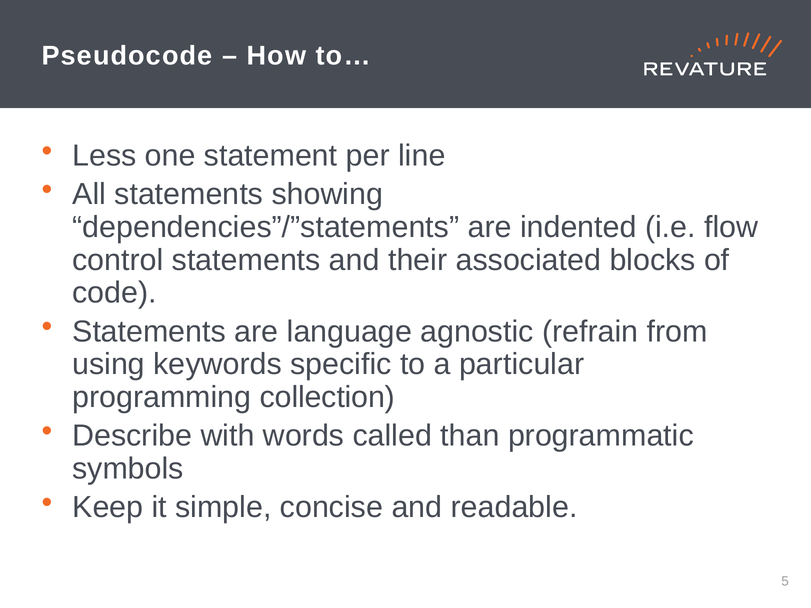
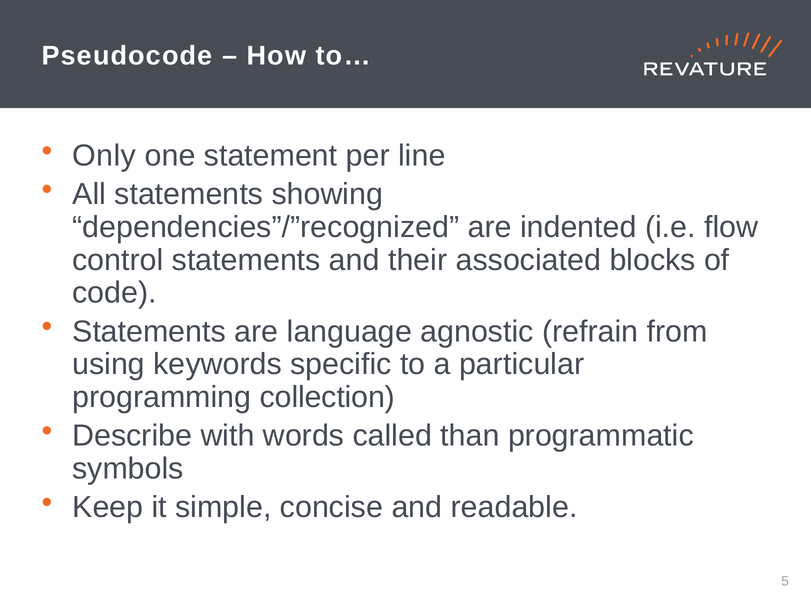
Less: Less -> Only (104, 156)
dependencies”/”statements: dependencies”/”statements -> dependencies”/”recognized (266, 227)
